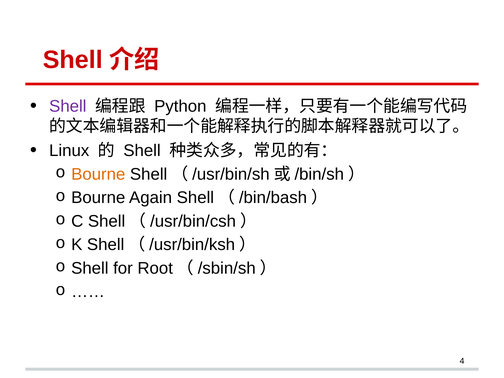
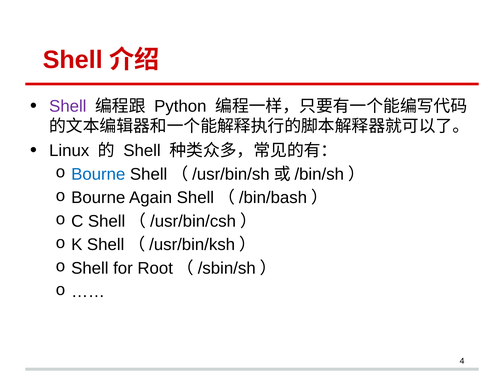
Bourne colour: orange -> blue (98, 174)
